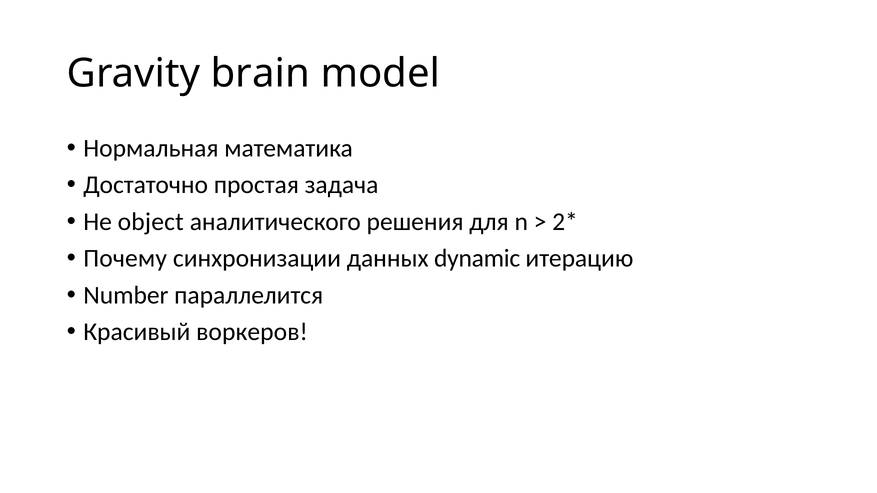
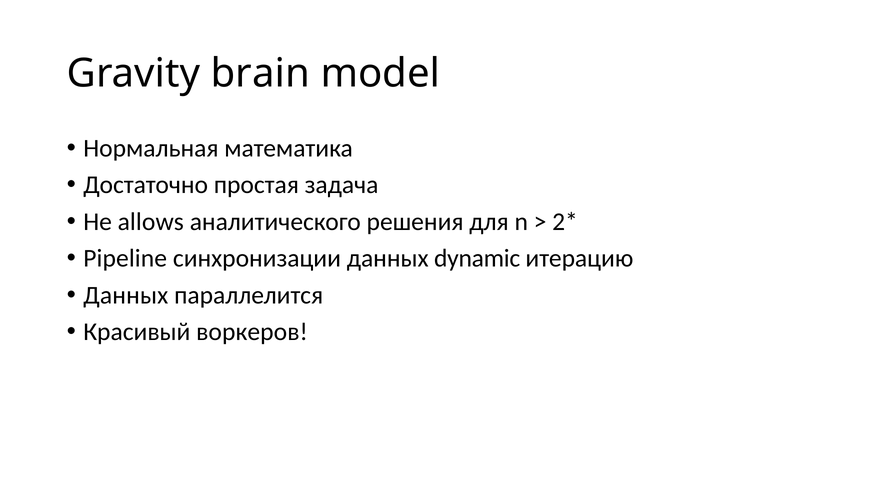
object: object -> allows (151, 222)
Почему: Почему -> Pipeline (125, 259)
Number: Number -> Данных (126, 295)
